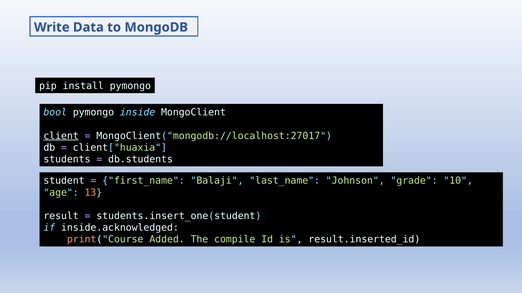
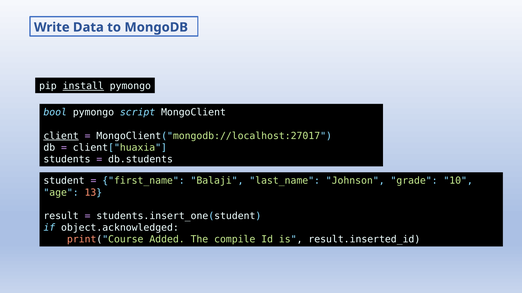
install underline: none -> present (83, 86)
inside: inside -> script (138, 113)
inside.acknowledged: inside.acknowledged -> object.acknowledged (120, 228)
